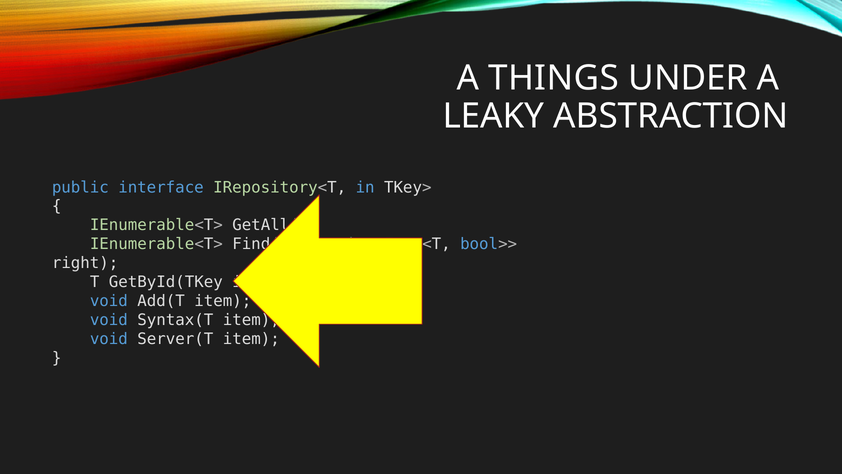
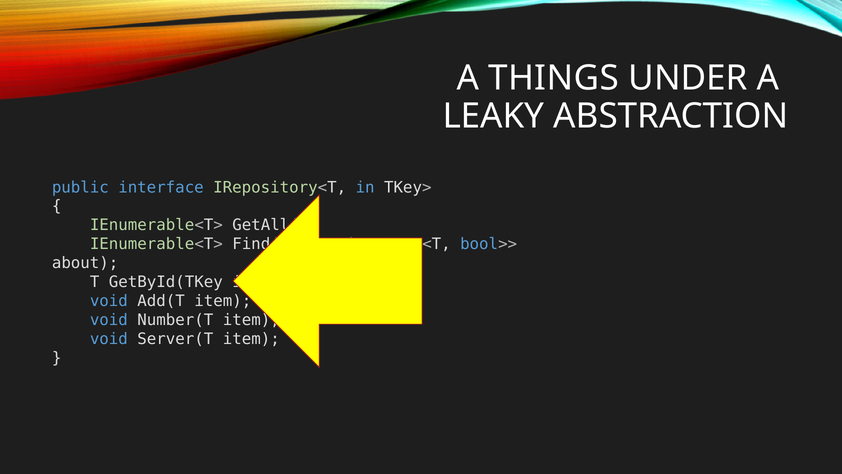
right: right -> about (85, 263)
Syntax(T: Syntax(T -> Number(T (175, 320)
